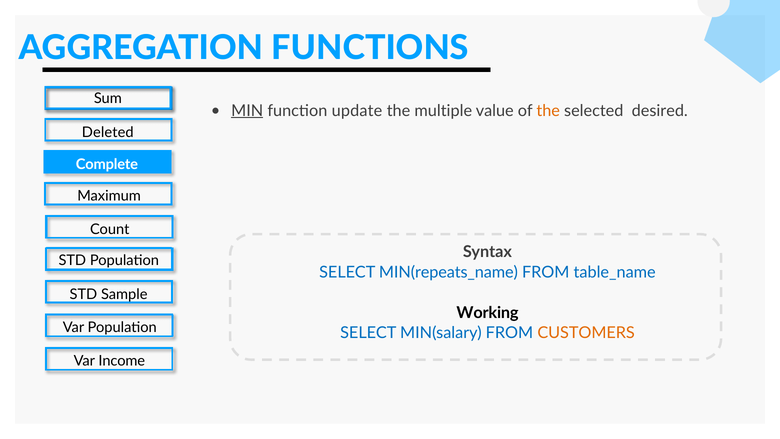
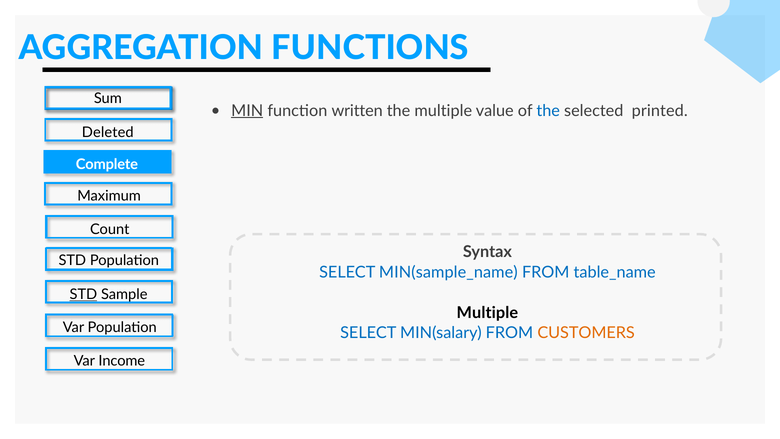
update: update -> written (357, 111)
the colour: orange -> blue (548, 111)
desired: desired -> printed (660, 111)
MIN(repeats_name: MIN(repeats_name -> MIN(sample_name (448, 272)
STD underline: none -> present (83, 294)
Working: Working -> Multiple (487, 313)
